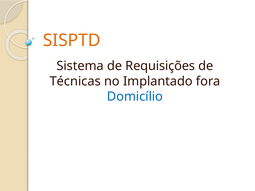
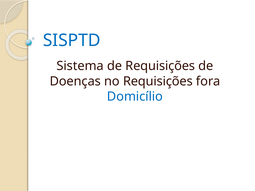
SISPTD colour: orange -> blue (72, 40)
Técnicas: Técnicas -> Doenças (75, 81)
no Implantado: Implantado -> Requisições (158, 81)
